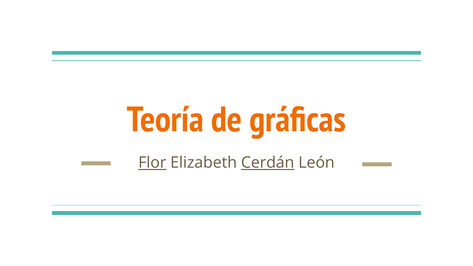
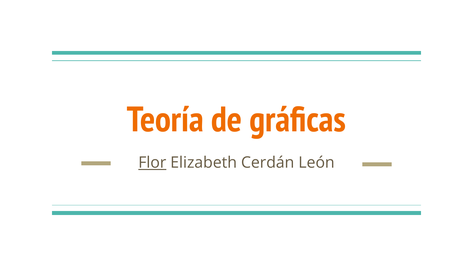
Cerdán underline: present -> none (268, 163)
